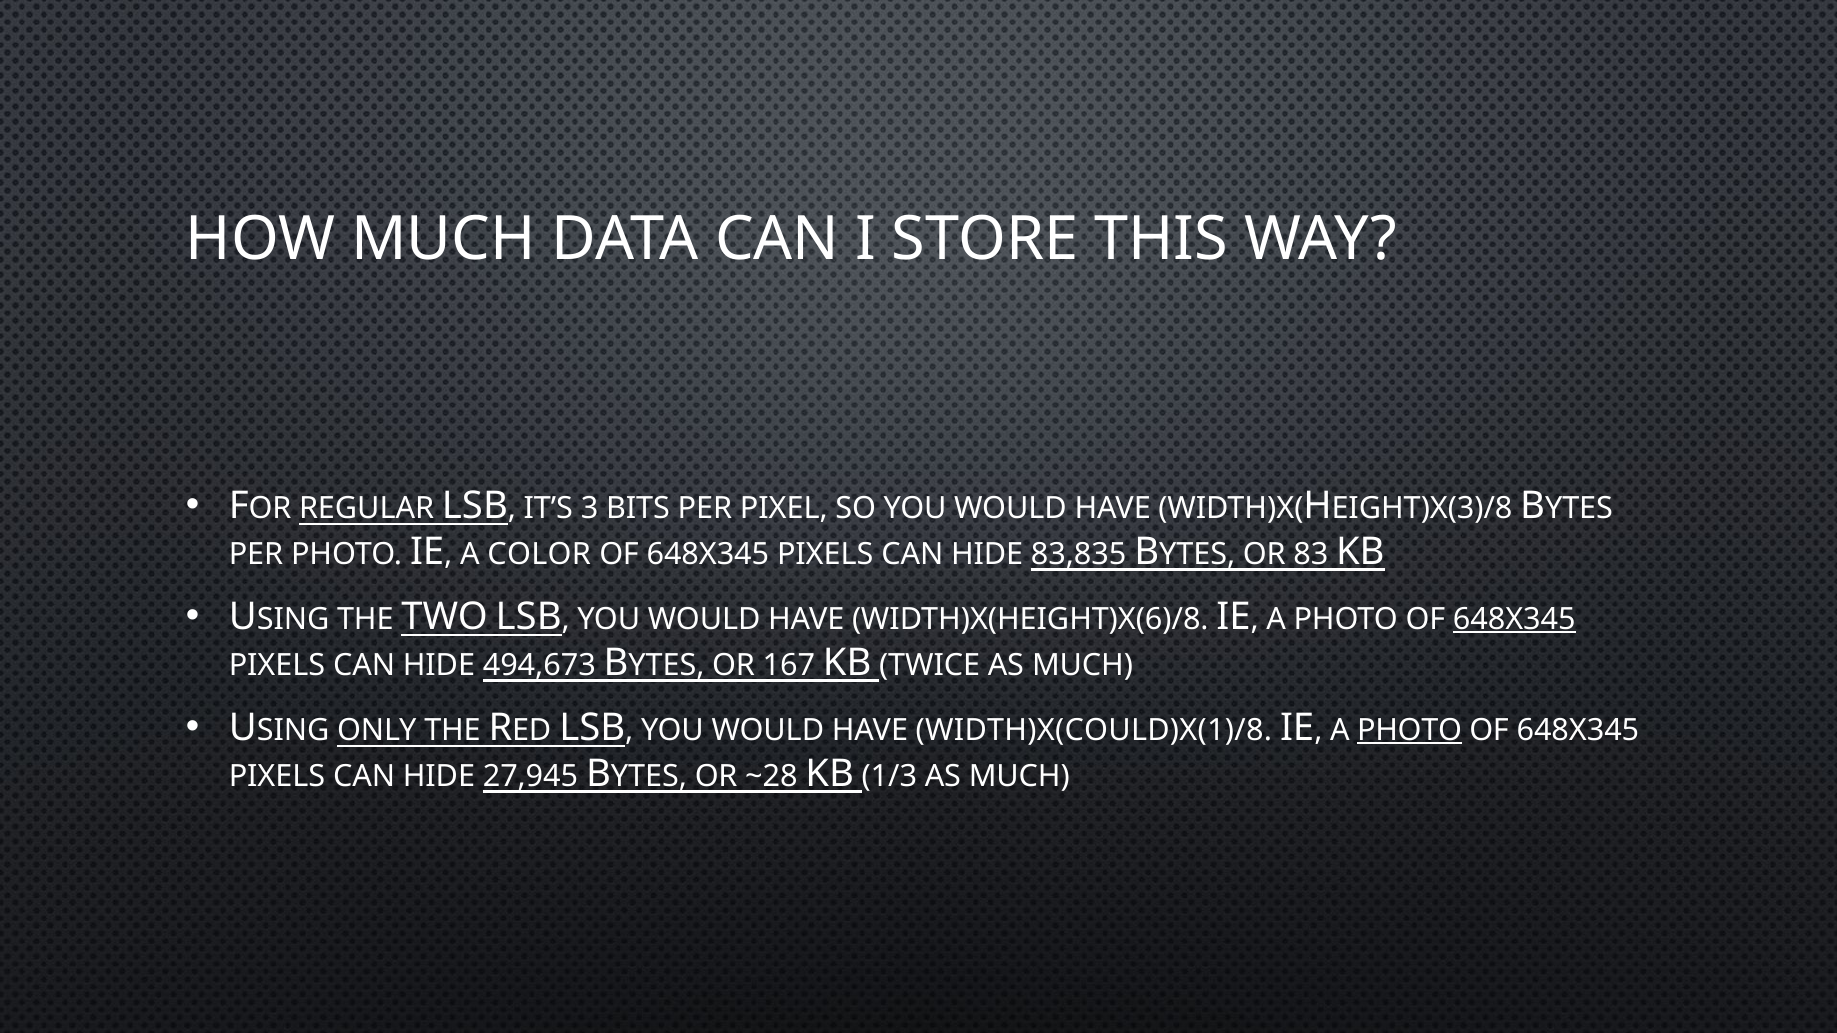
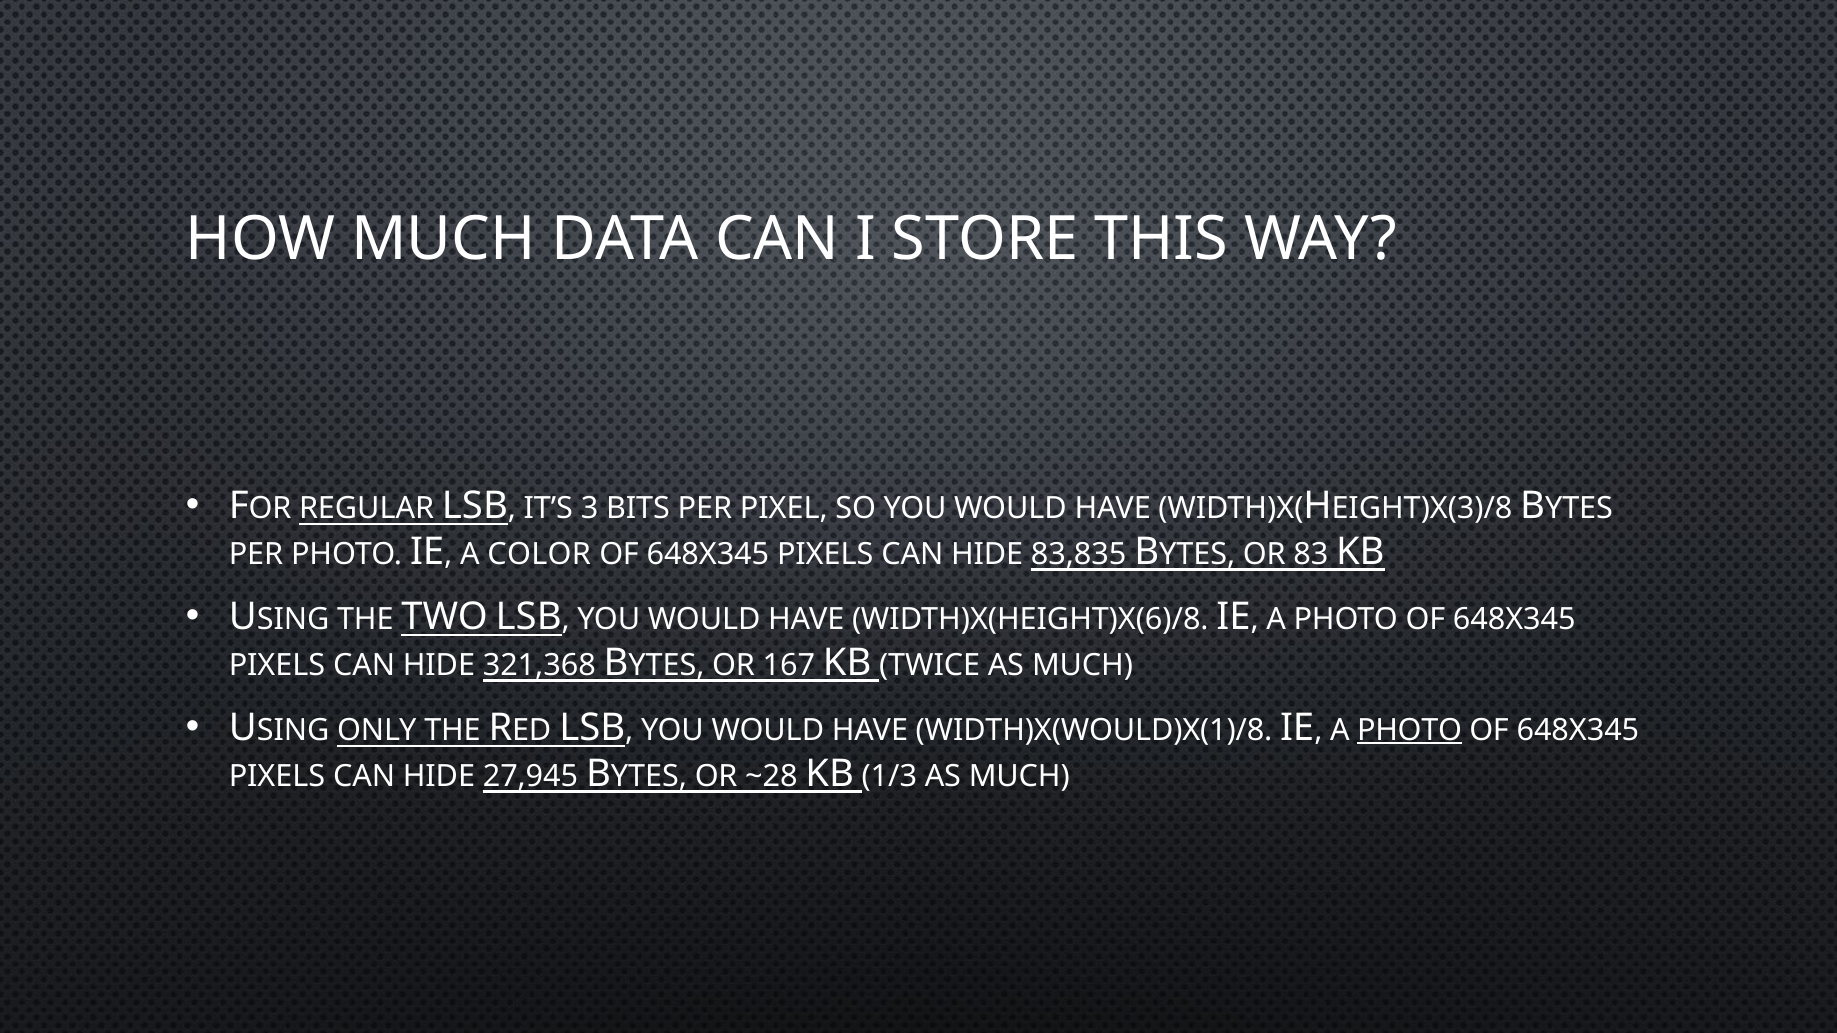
648X345 underline: present -> none (1514, 619)
494,673: 494,673 -> 321,368 (539, 665)
WIDTH)X(COULD)X(1)/8: WIDTH)X(COULD)X(1)/8 -> WIDTH)X(WOULD)X(1)/8 (1094, 730)
